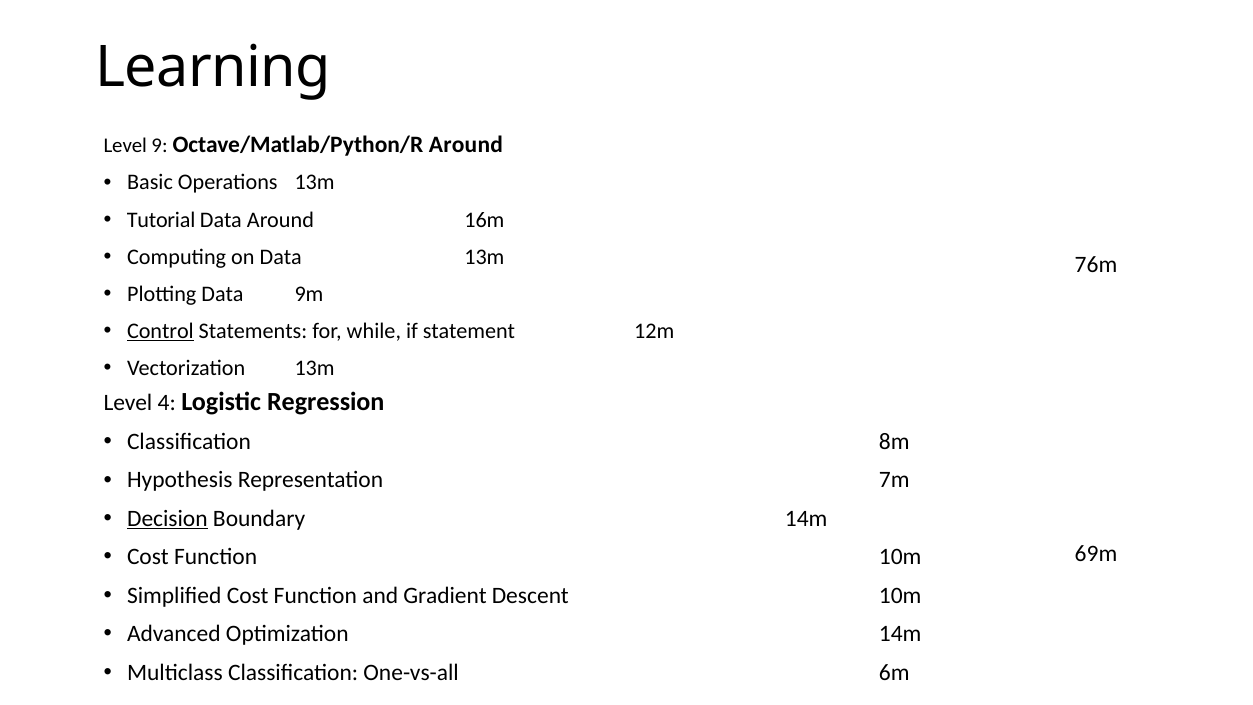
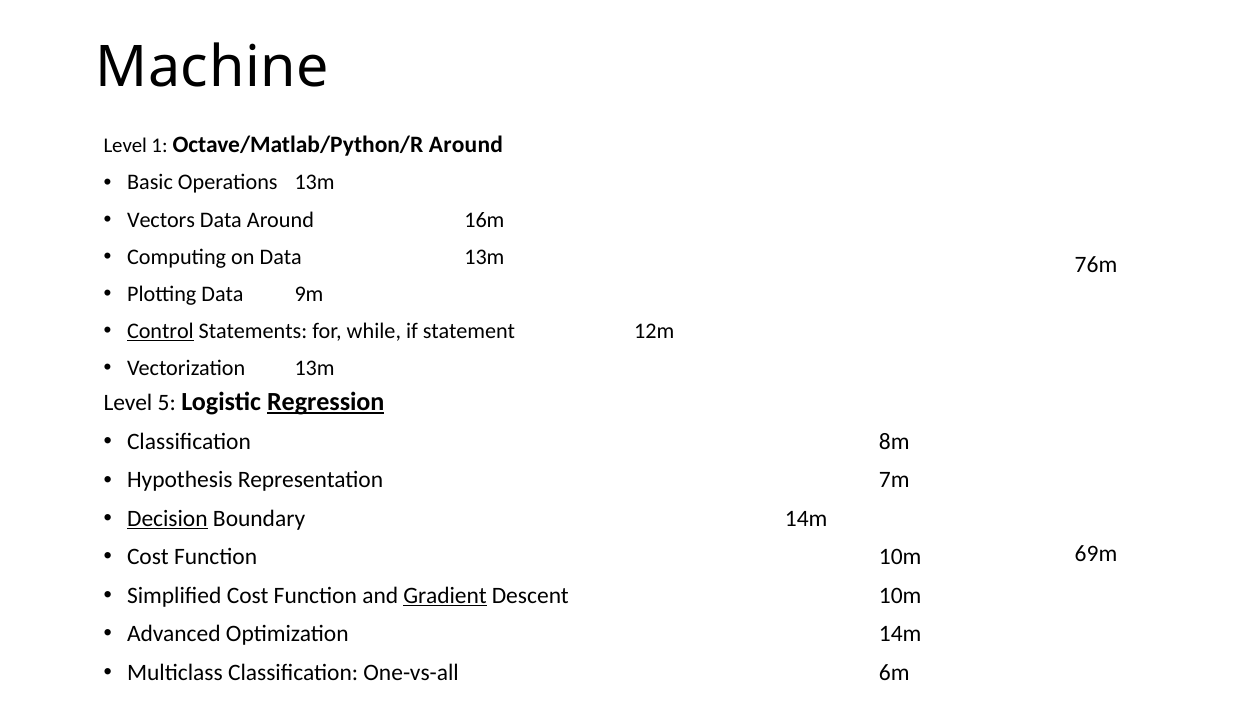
Learning: Learning -> Machine (212, 68)
9: 9 -> 1 (160, 146)
Tutorial: Tutorial -> Vectors (161, 220)
4: 4 -> 5 (167, 403)
Regression underline: none -> present (326, 402)
Gradient underline: none -> present (445, 595)
